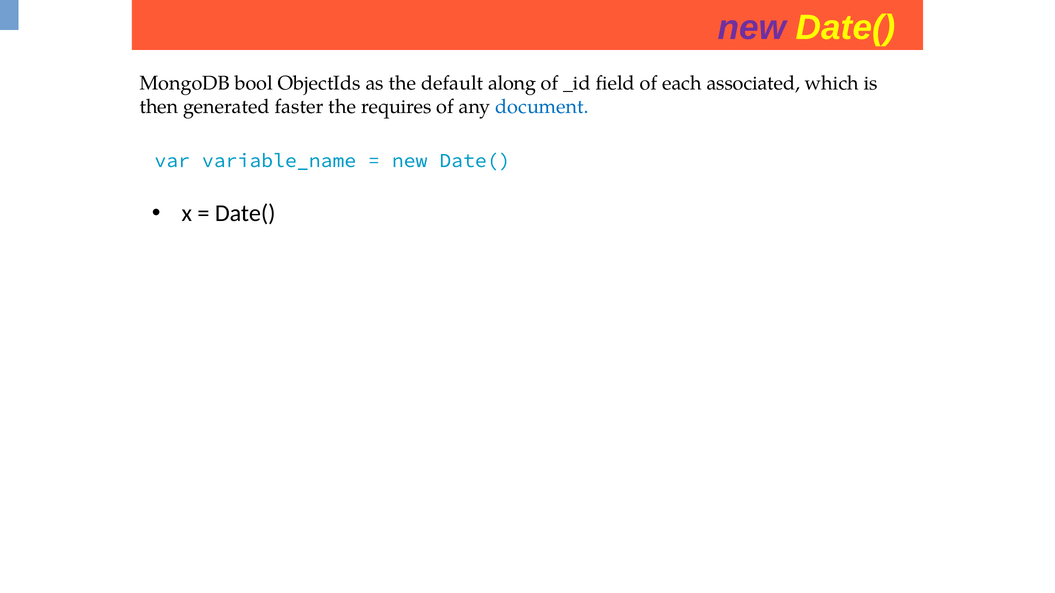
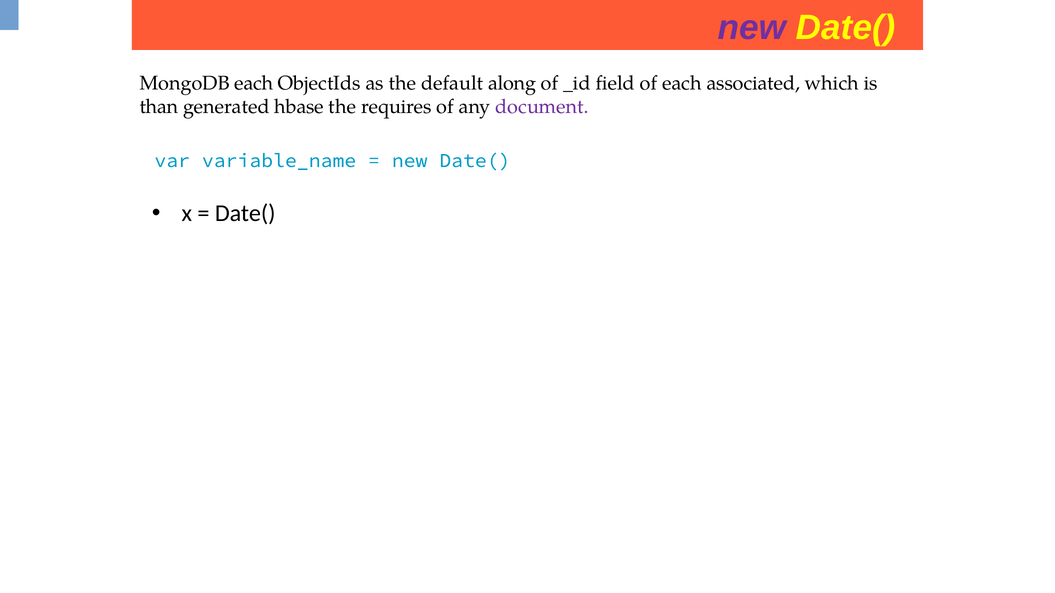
MongoDB bool: bool -> each (254, 83)
then: then -> than (159, 107)
faster: faster -> hbase (299, 107)
document colour: blue -> purple (542, 107)
